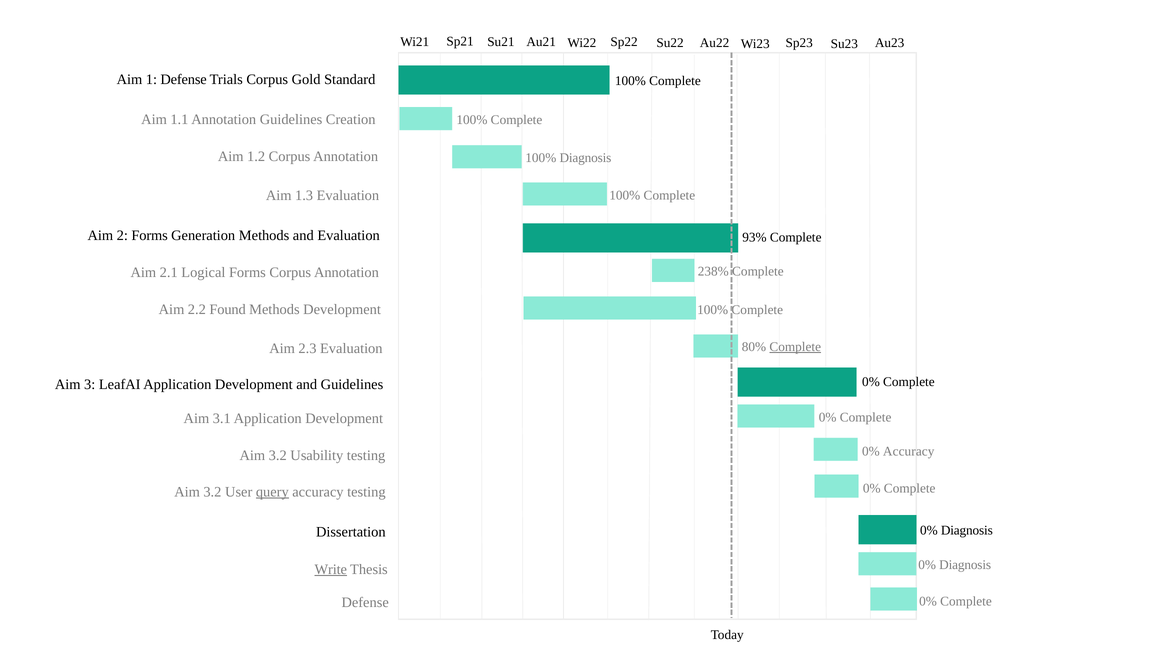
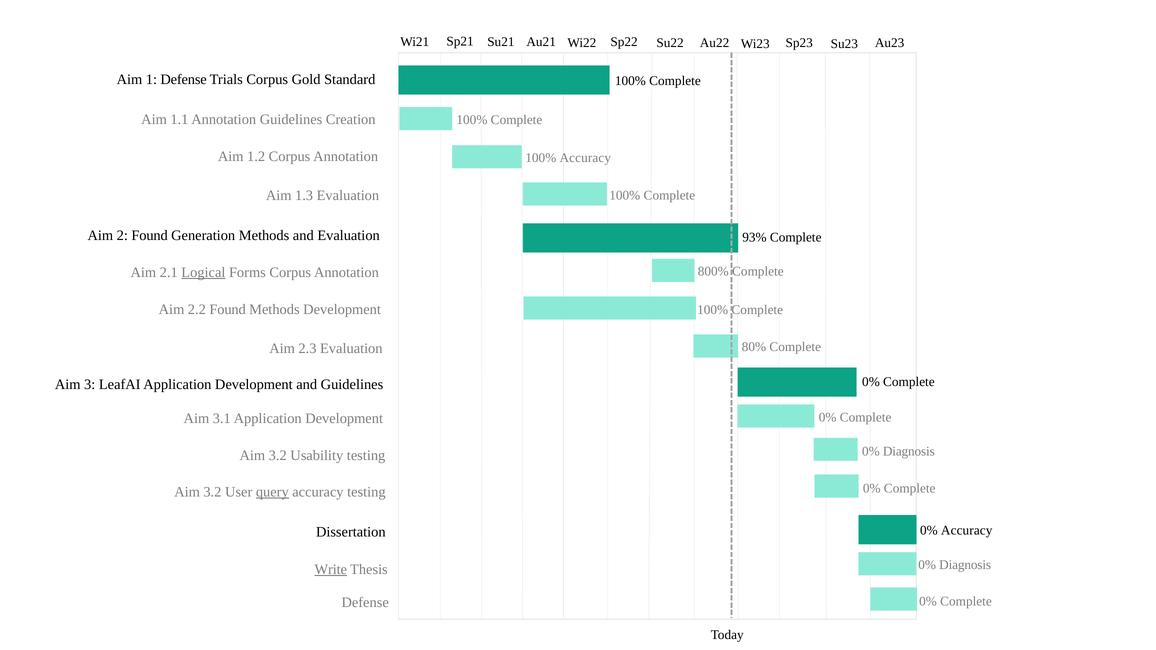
100% Diagnosis: Diagnosis -> Accuracy (585, 158)
2 Forms: Forms -> Found (150, 236)
Logical underline: none -> present (203, 272)
238%: 238% -> 800% (713, 271)
Complete underline: present -> none (795, 347)
testing 0% Accuracy: Accuracy -> Diagnosis (909, 452)
Diagnosis: Diagnosis -> Accuracy (967, 531)
